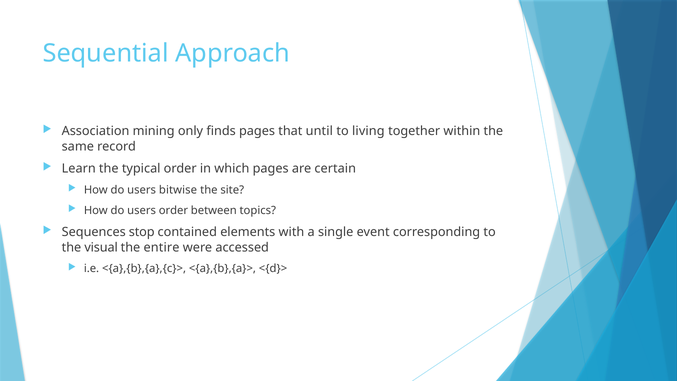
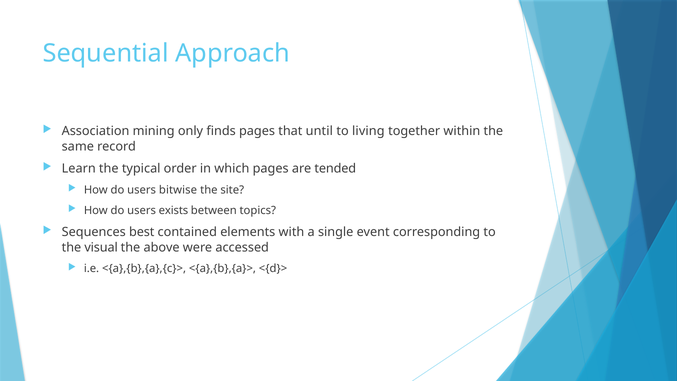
certain: certain -> tended (335, 169)
users order: order -> exists (173, 210)
stop: stop -> best (142, 232)
entire: entire -> above (162, 247)
